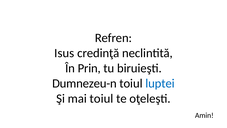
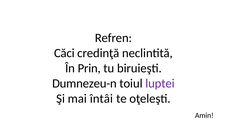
Isus: Isus -> Căci (64, 53)
luptei colour: blue -> purple (160, 83)
mai toiul: toiul -> întâi (101, 98)
